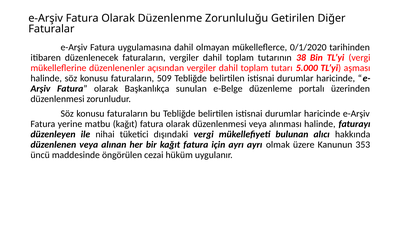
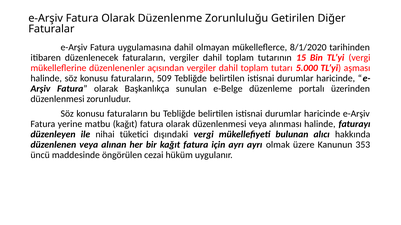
0/1/2020: 0/1/2020 -> 8/1/2020 (308, 47)
38: 38 -> 15 (301, 58)
